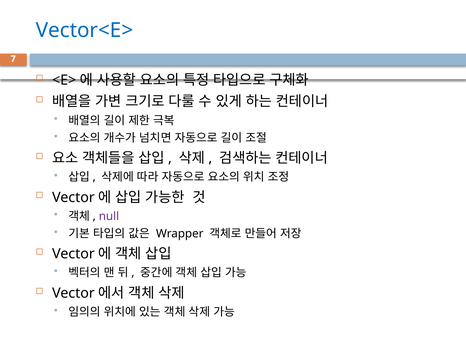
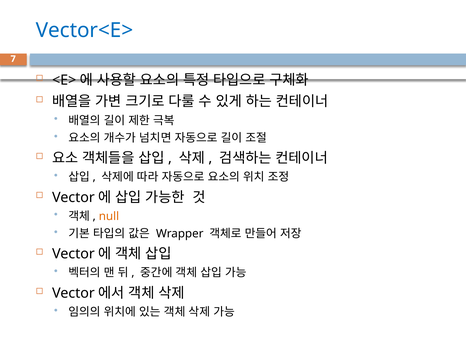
null colour: purple -> orange (109, 217)
